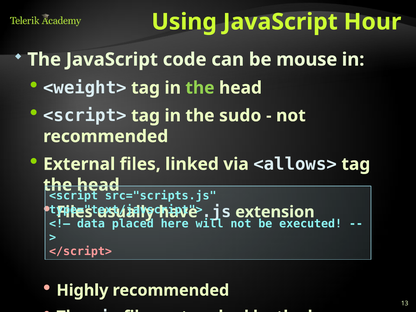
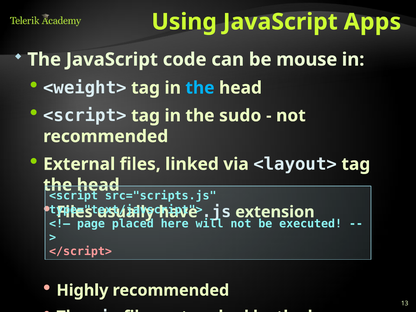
Hour: Hour -> Apps (372, 22)
the colour: light green -> light blue (200, 88)
<allows>: <allows> -> <layout> (295, 164)
data: data -> page (91, 224)
